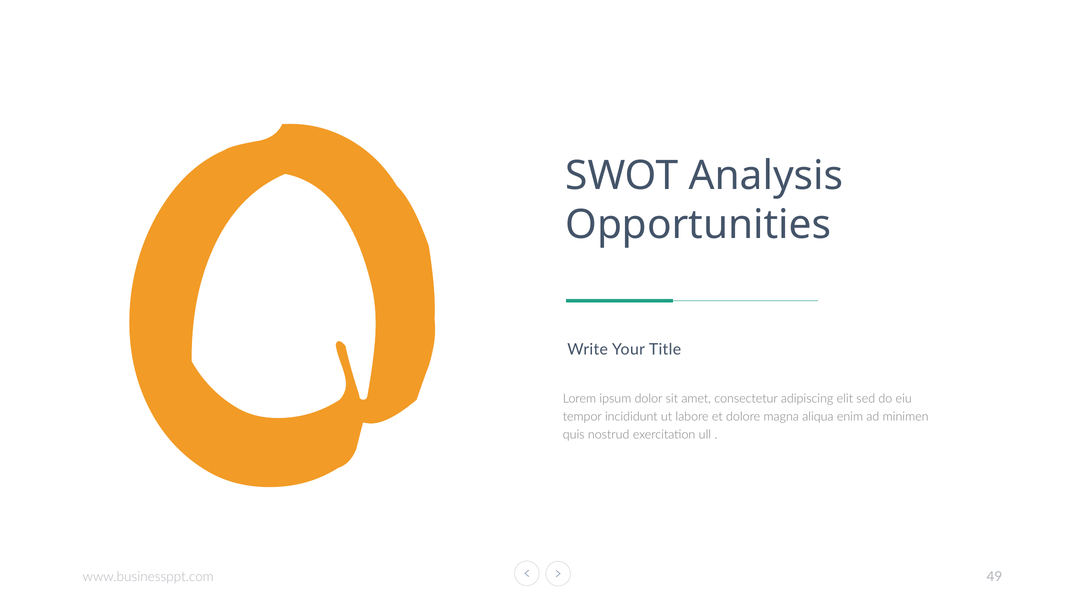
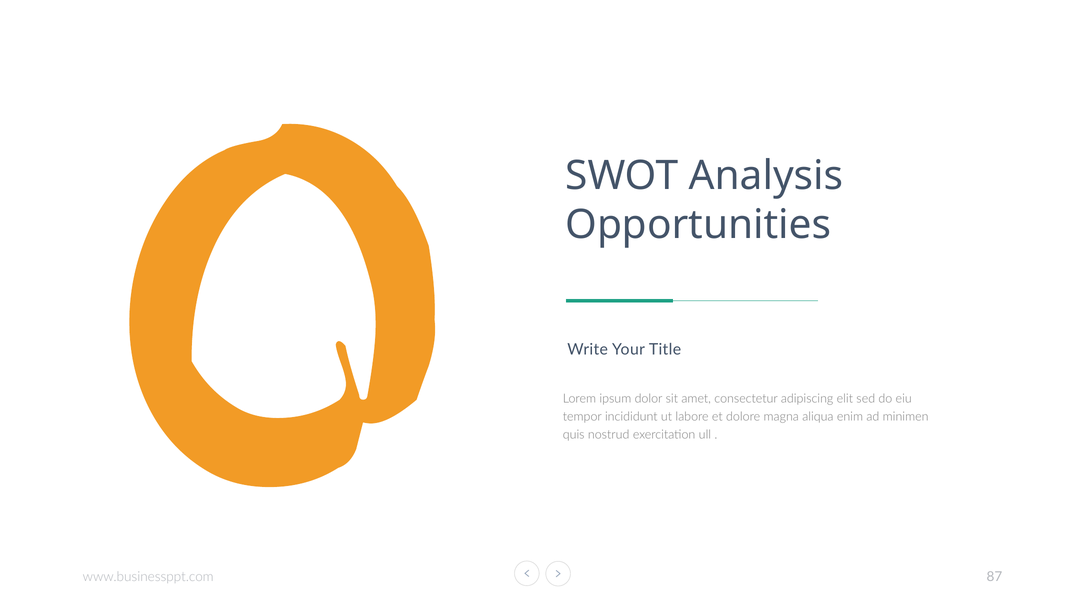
49: 49 -> 87 (994, 576)
